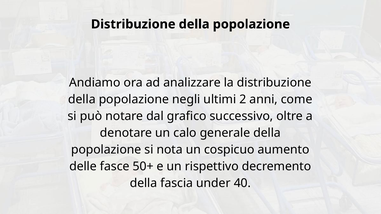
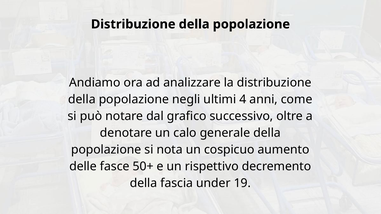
2: 2 -> 4 (243, 100)
40: 40 -> 19 (242, 183)
